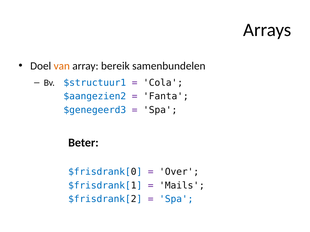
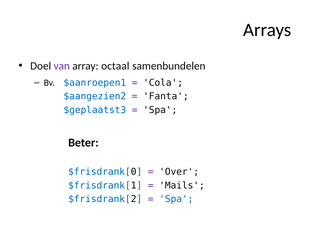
van colour: orange -> purple (62, 66)
bereik: bereik -> octaal (115, 66)
$structuur1: $structuur1 -> $aanroepen1 (95, 83)
$genegeerd3: $genegeerd3 -> $geplaatst3 (95, 110)
